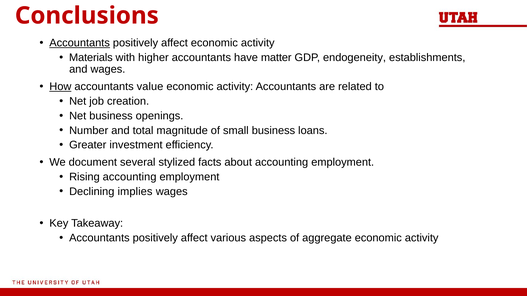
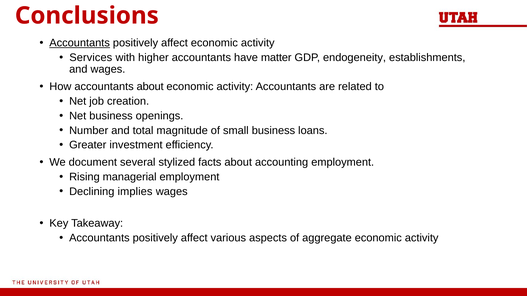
Materials: Materials -> Services (91, 58)
How underline: present -> none (60, 87)
accountants value: value -> about (150, 87)
Rising accounting: accounting -> managerial (130, 177)
